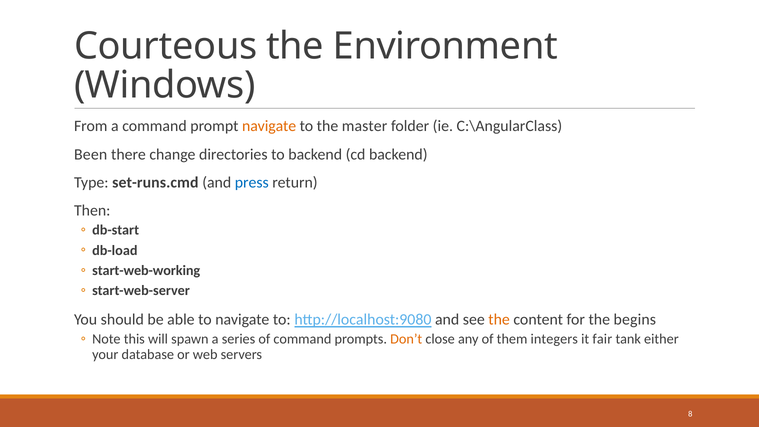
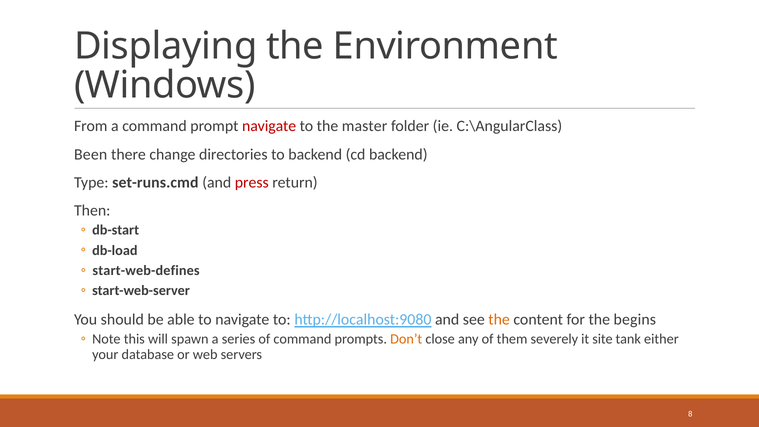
Courteous: Courteous -> Displaying (166, 46)
navigate colour: orange -> red (269, 126)
press colour: blue -> red (252, 183)
start-web-working: start-web-working -> start-web-defines (146, 270)
integers: integers -> severely (554, 339)
fair: fair -> site (602, 339)
